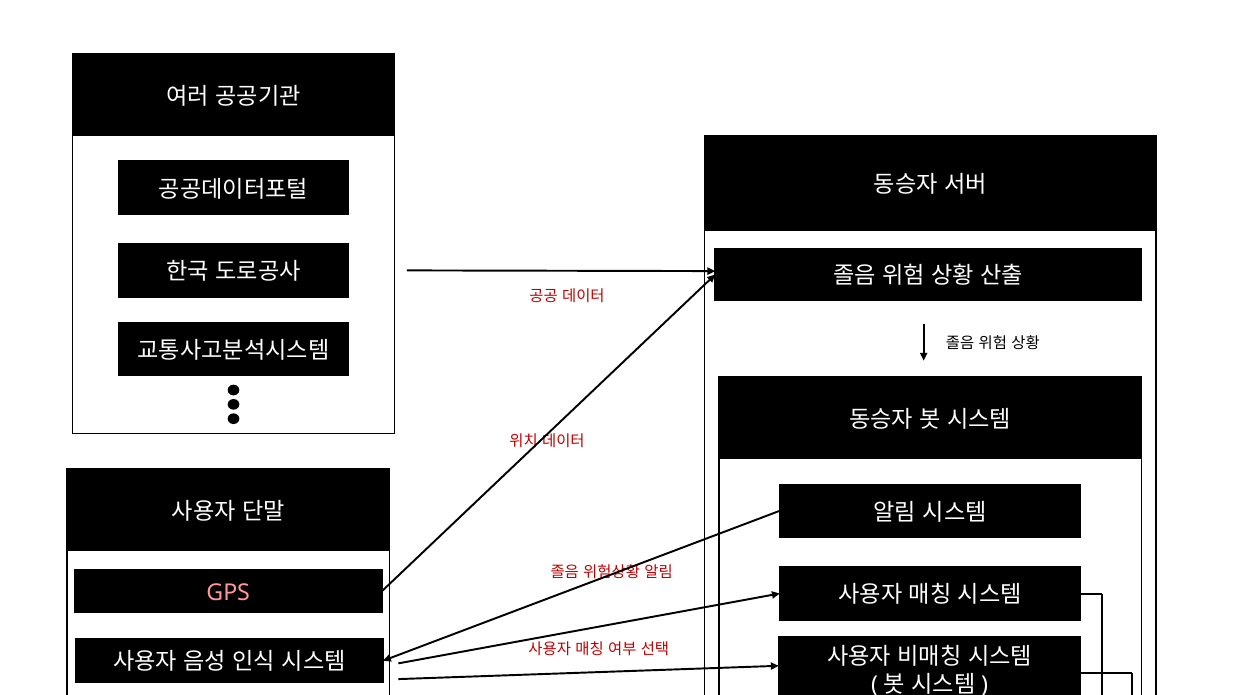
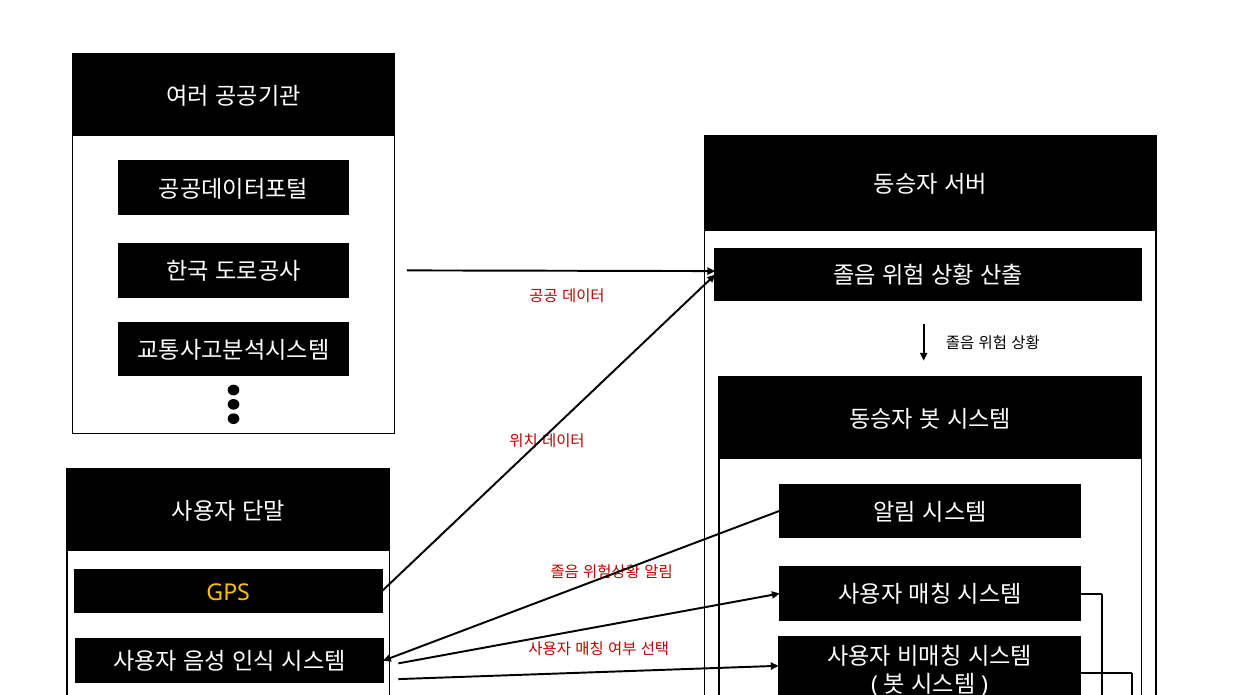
GPS colour: pink -> yellow (228, 593)
